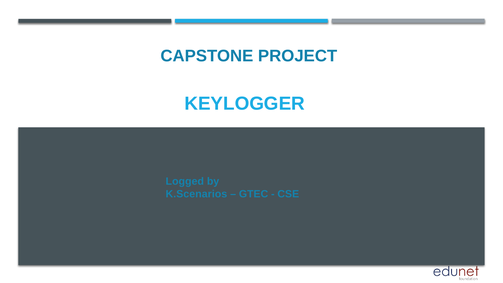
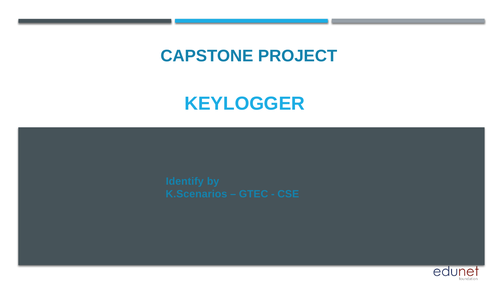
Logged: Logged -> Identify (185, 181)
